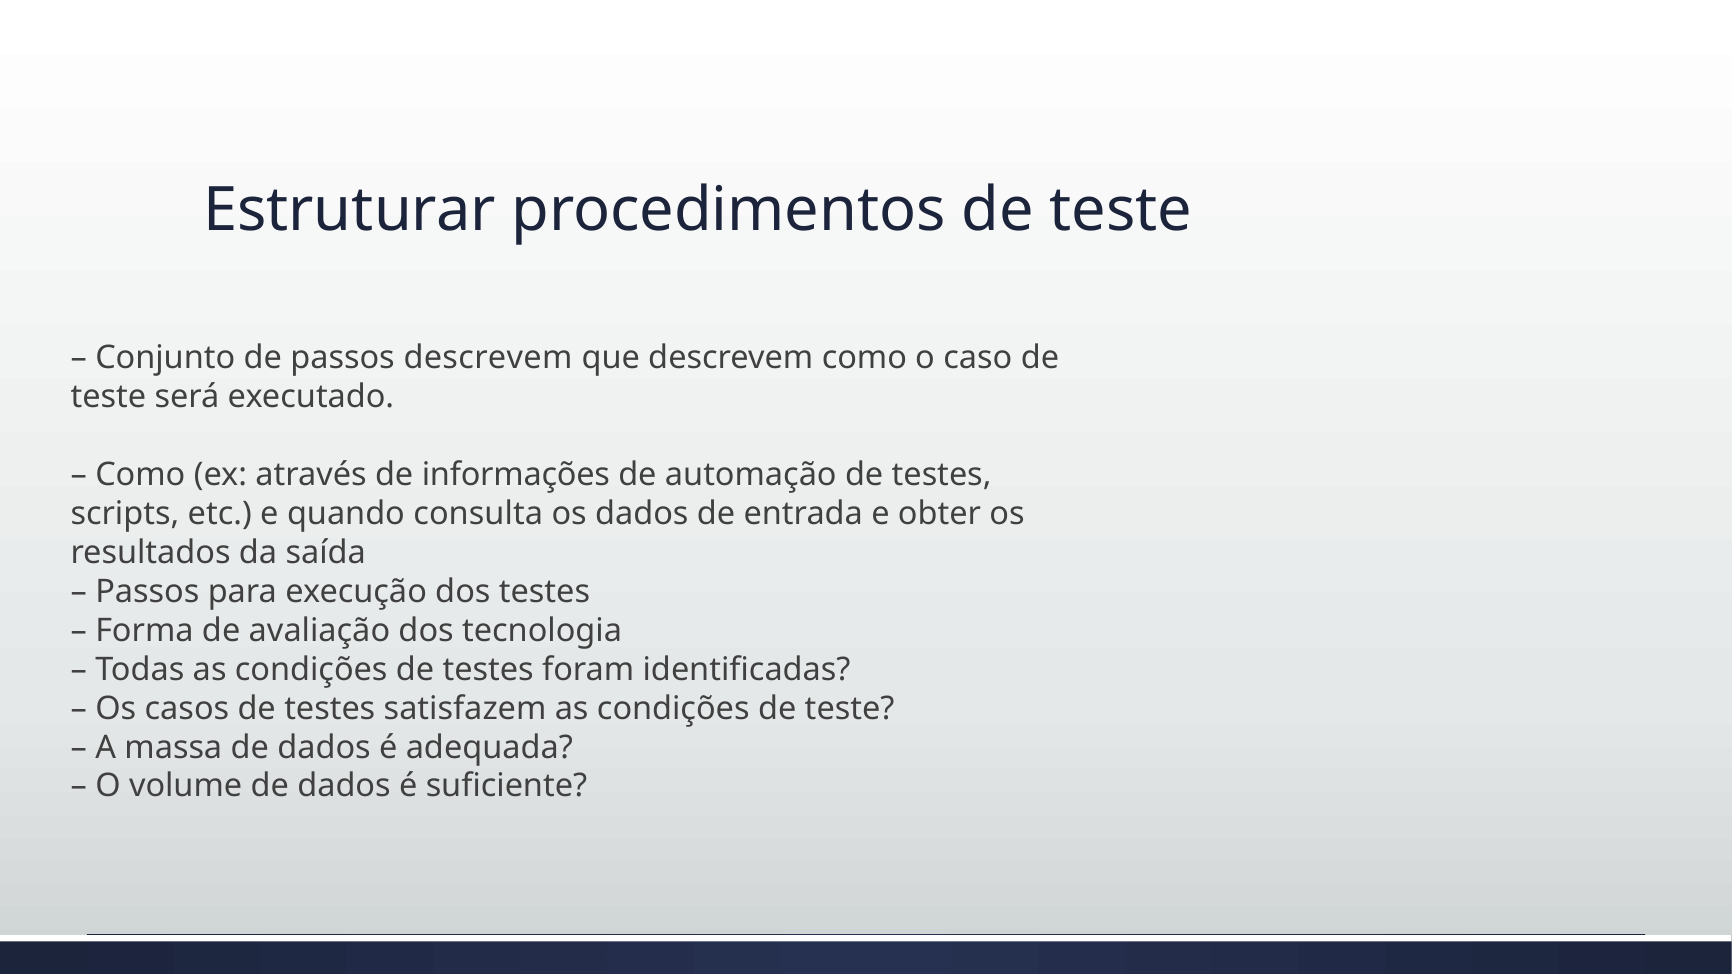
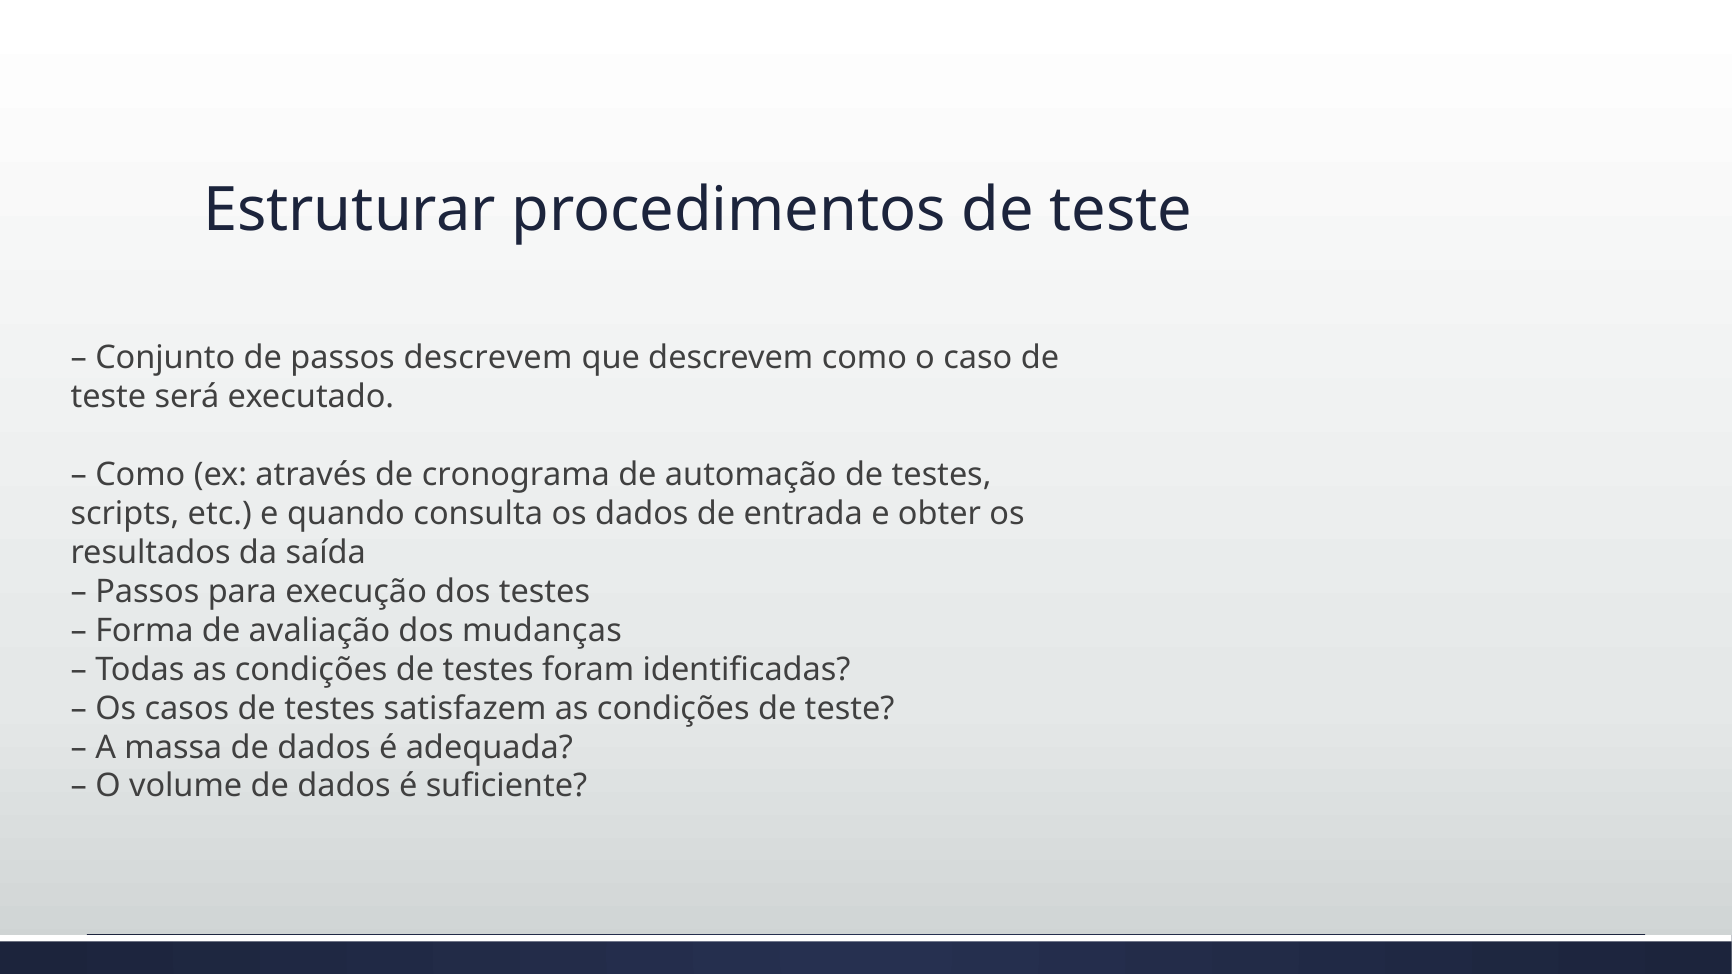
informações: informações -> cronograma (516, 475)
tecnologia: tecnologia -> mudanças (542, 631)
